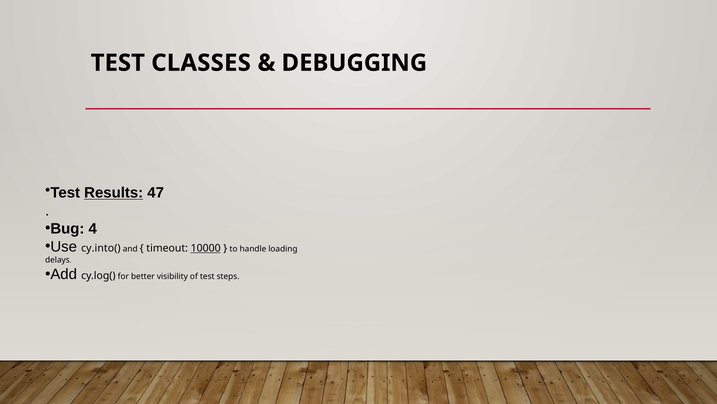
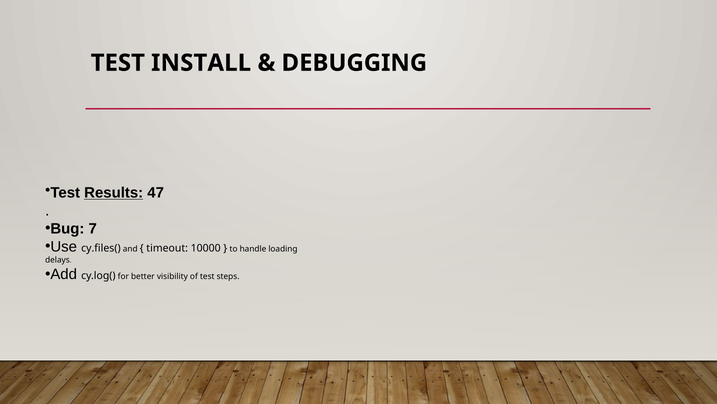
CLASSES: CLASSES -> INSTALL (201, 63)
4: 4 -> 7 (93, 228)
cy.into(: cy.into( -> cy.files( (101, 248)
10000 underline: present -> none (206, 248)
